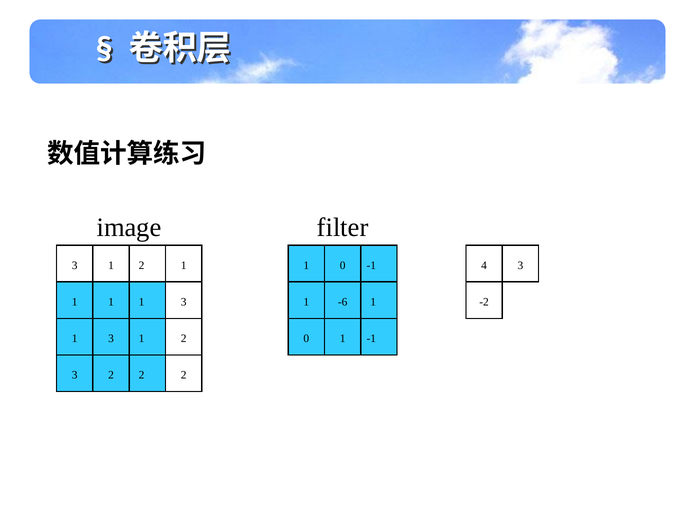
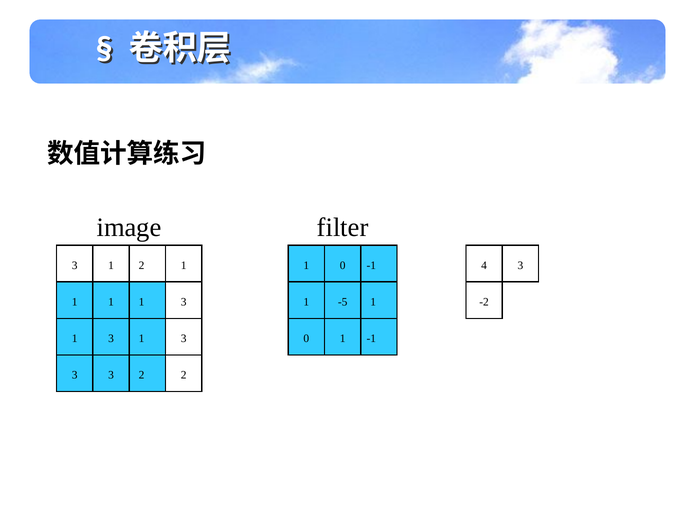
-6: -6 -> -5 (343, 302)
2: 2 -> 3 (184, 338)
2: 2 -> 3 (111, 375)
